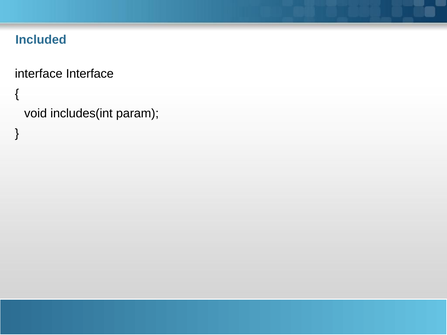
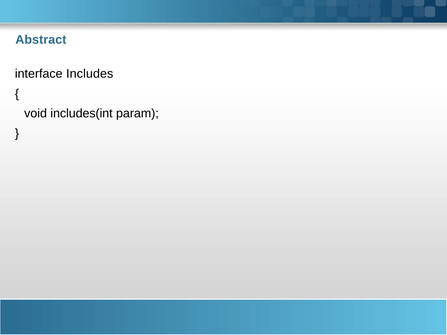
Included: Included -> Abstract (41, 40)
interface Interface: Interface -> Includes (90, 74)
